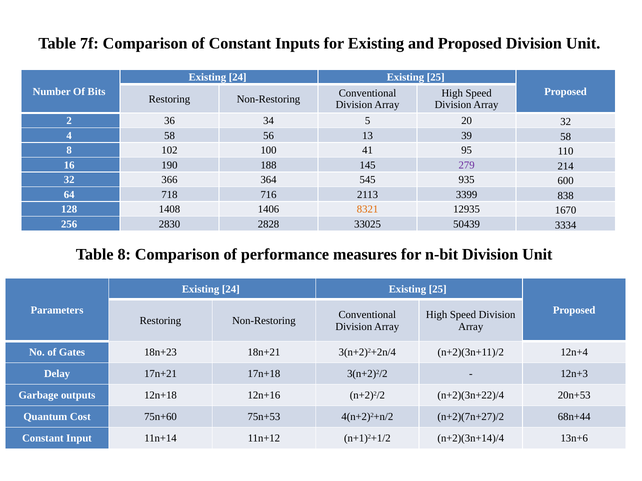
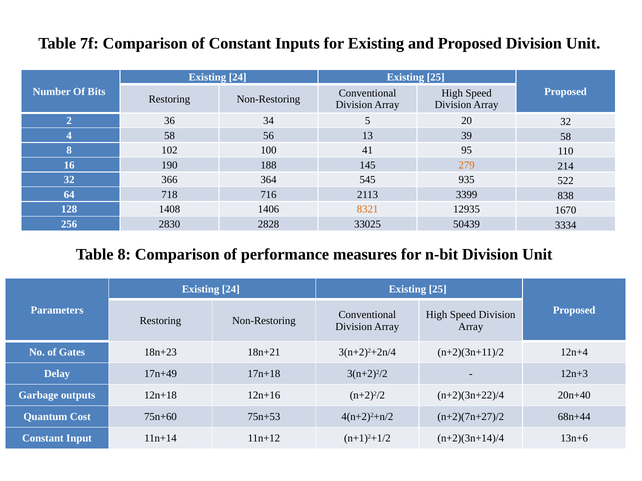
279 colour: purple -> orange (467, 165)
600: 600 -> 522 (566, 181)
17n+21: 17n+21 -> 17n+49 (160, 374)
20n+53: 20n+53 -> 20n+40 (574, 396)
